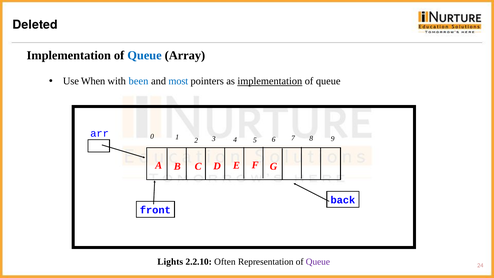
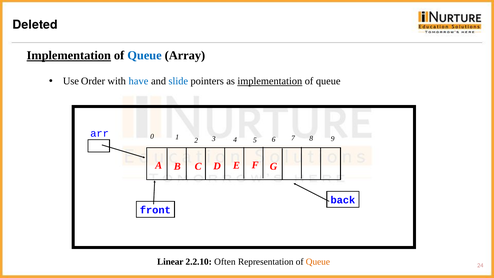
Implementation underline: none -> present (69, 56)
When: When -> Order (93, 81)
been: been -> have (139, 81)
most: most -> slide (178, 81)
Lights: Lights -> Linear (170, 262)
Queue colour: purple -> orange (318, 262)
